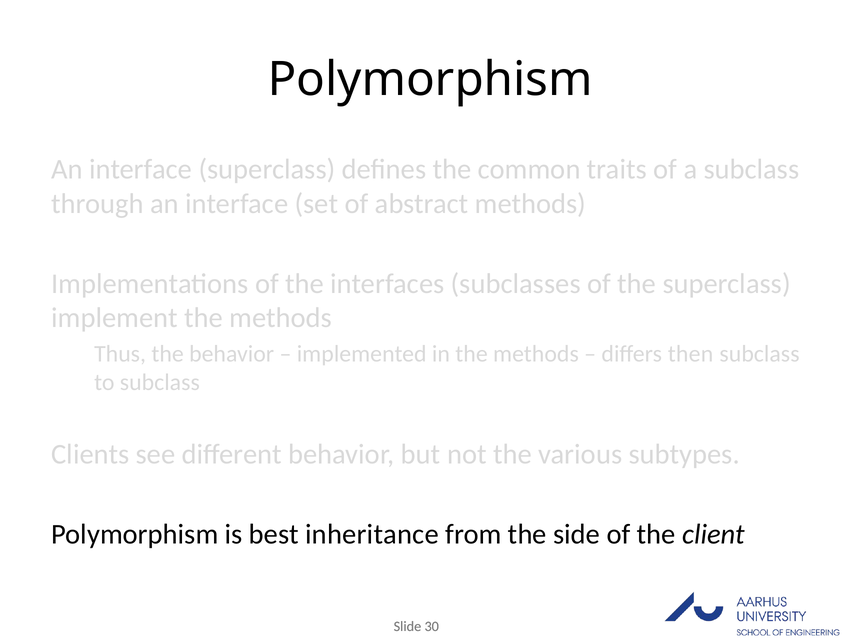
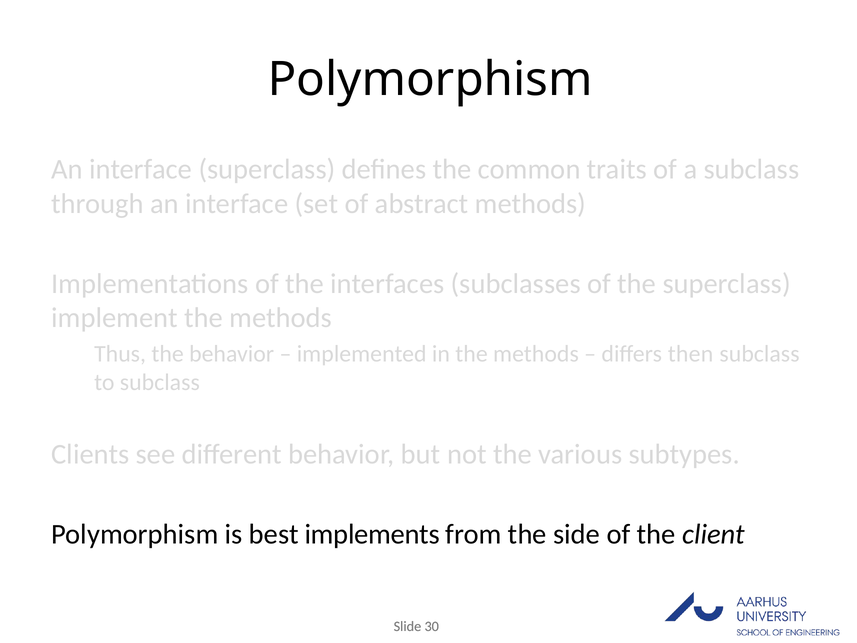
inheritance: inheritance -> implements (372, 534)
